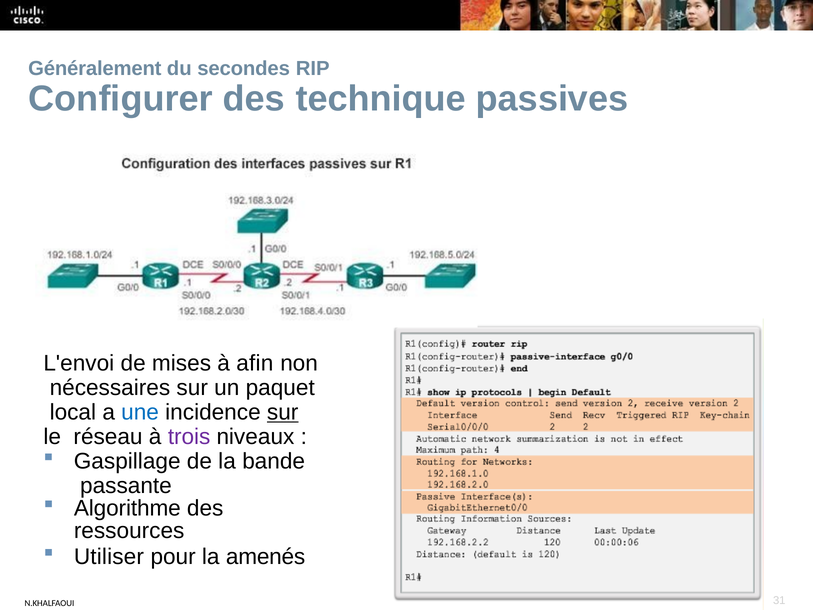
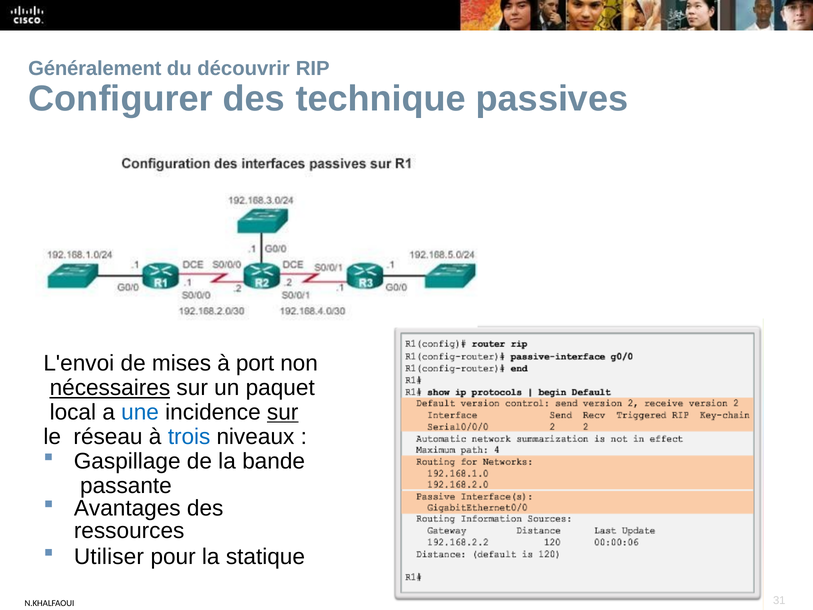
secondes: secondes -> découvrir (244, 69)
afin: afin -> port (255, 363)
nécessaires underline: none -> present (110, 388)
trois colour: purple -> blue (189, 437)
Algorithme: Algorithme -> Avantages (127, 508)
amenés: amenés -> statique (265, 557)
